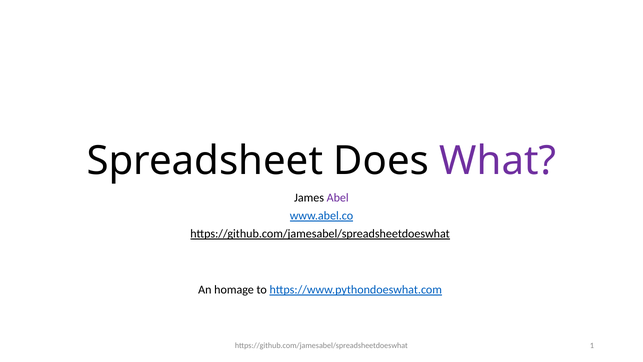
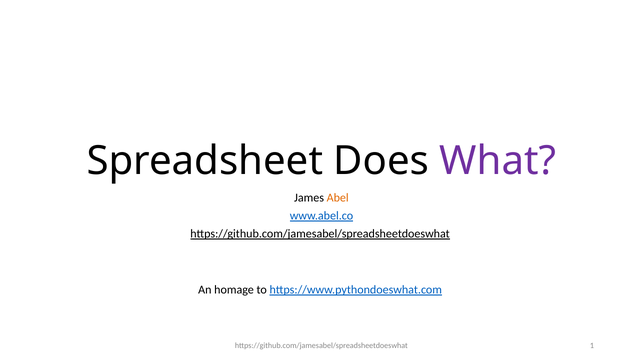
Abel colour: purple -> orange (338, 198)
